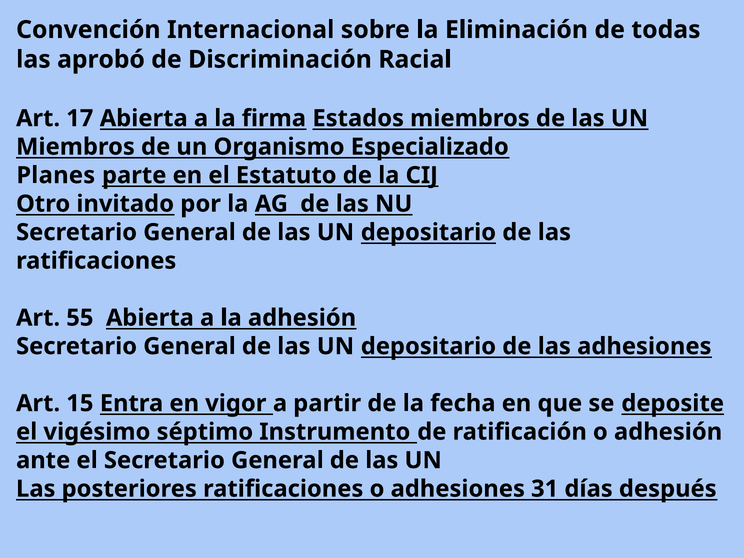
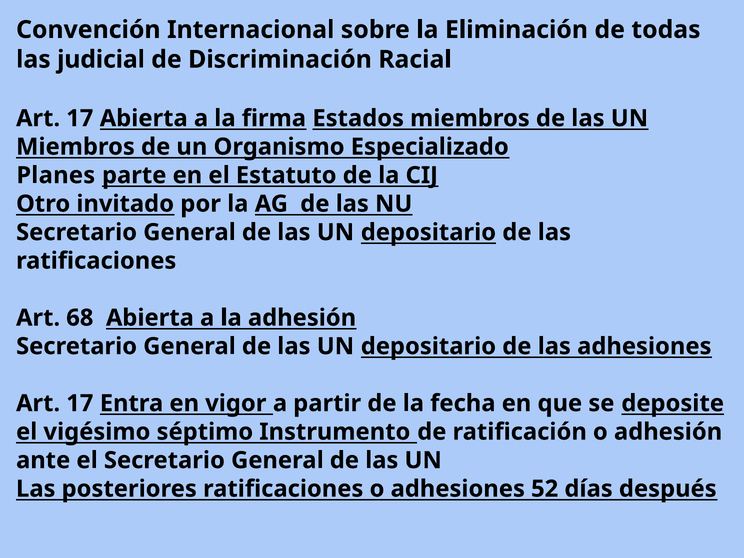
aprobó: aprobó -> judicial (101, 60)
55: 55 -> 68 (80, 318)
15: 15 -> 17 (80, 403)
31: 31 -> 52 (545, 489)
